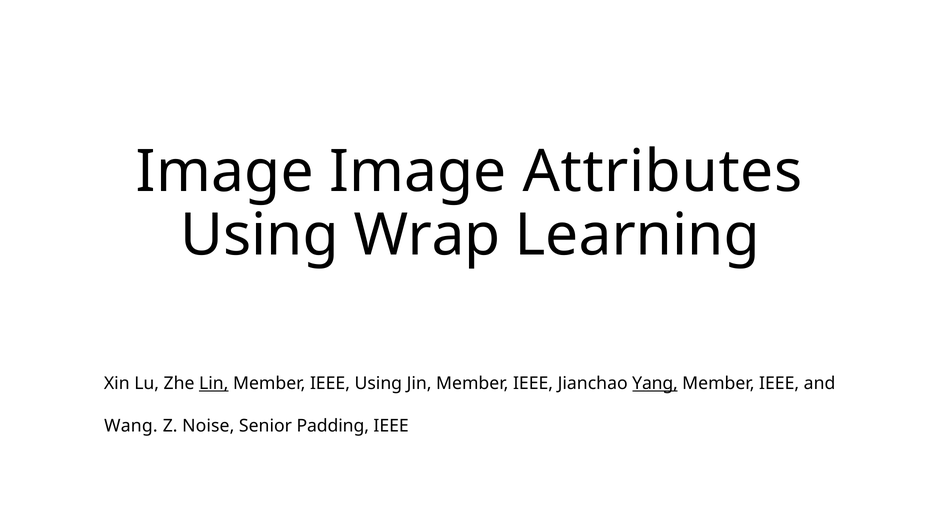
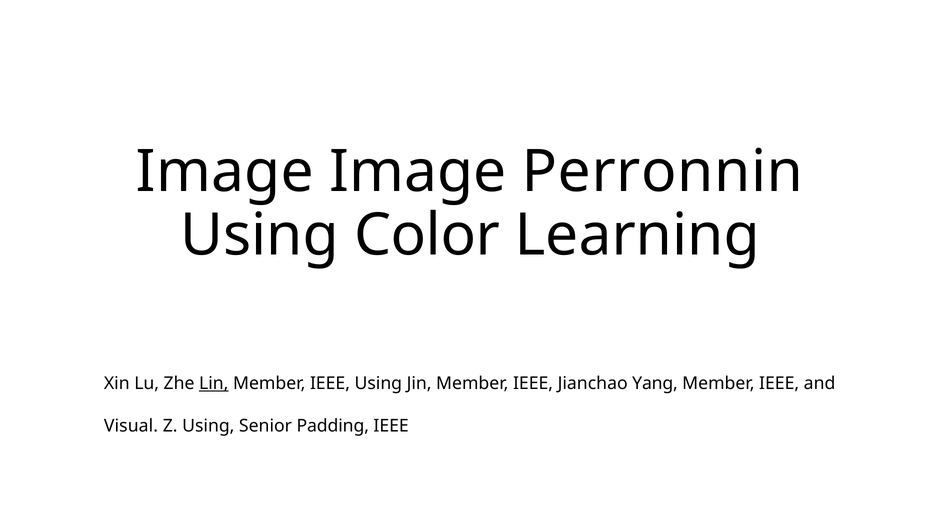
Attributes: Attributes -> Perronnin (662, 172)
Wrap: Wrap -> Color (427, 235)
Yang underline: present -> none (655, 383)
Wang: Wang -> Visual (131, 426)
Z Noise: Noise -> Using (208, 426)
